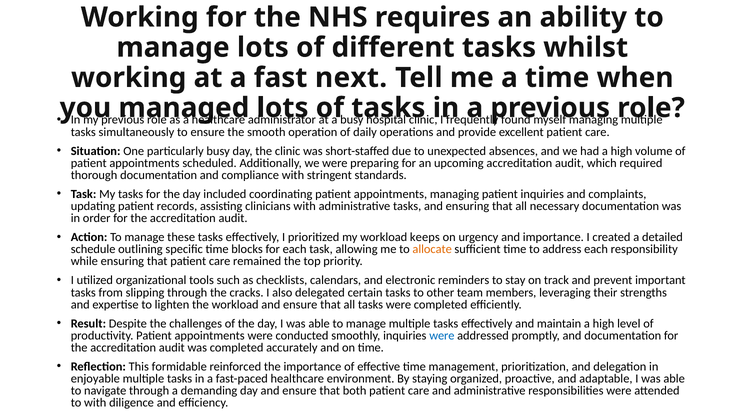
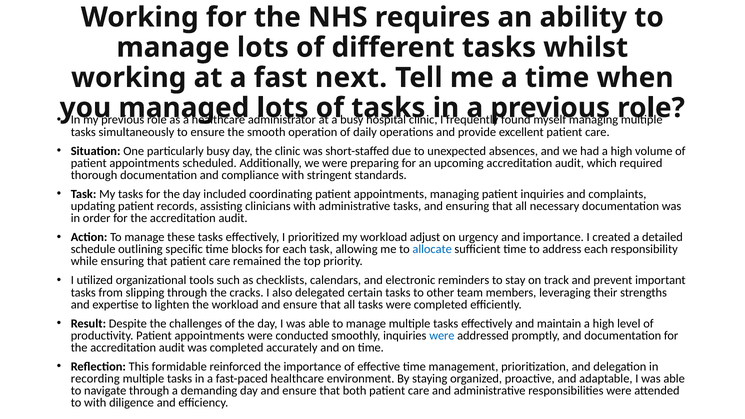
keeps: keeps -> adjust (425, 237)
allocate colour: orange -> blue (432, 249)
enjoyable: enjoyable -> recording (95, 379)
